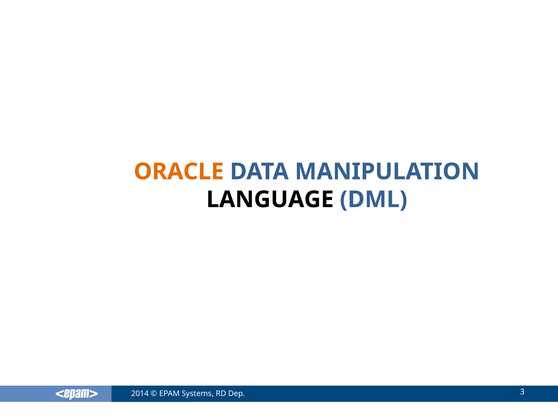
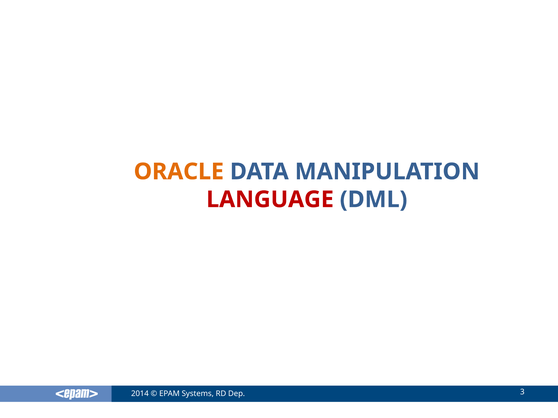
LANGUAGE colour: black -> red (270, 200)
